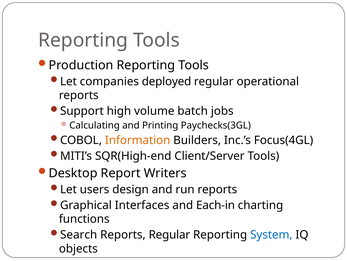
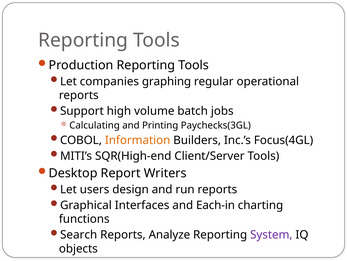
deployed: deployed -> graphing (167, 81)
Reports Regular: Regular -> Analyze (169, 234)
System colour: blue -> purple (271, 234)
